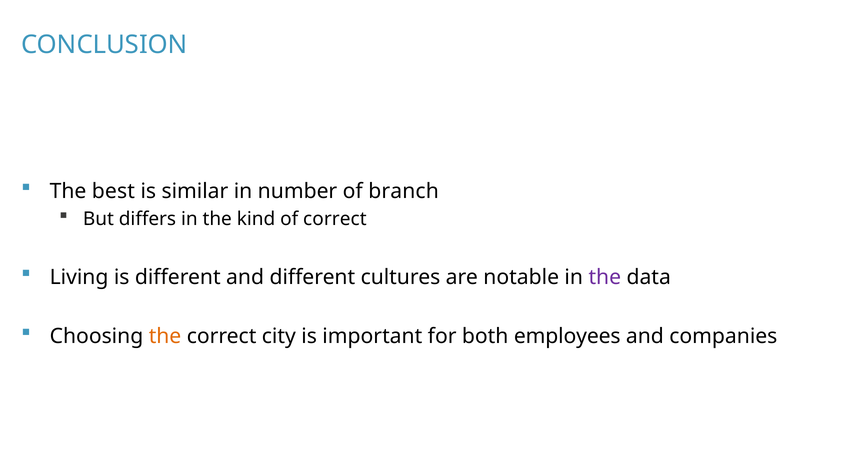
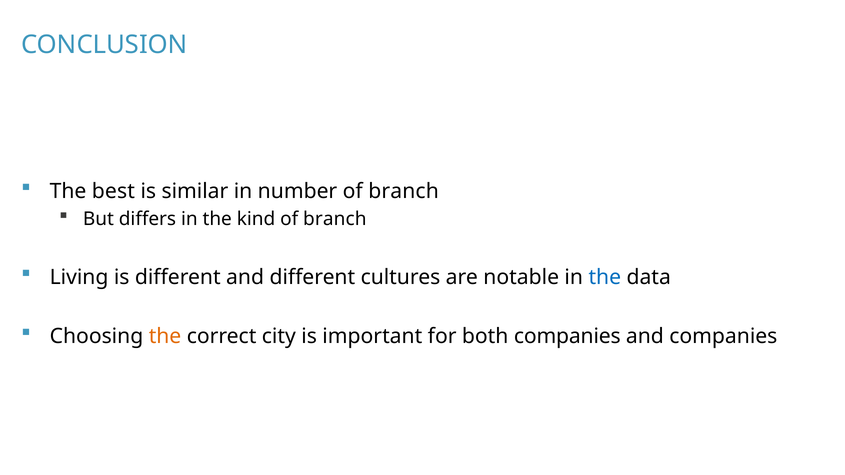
kind of correct: correct -> branch (335, 219)
the colour: purple -> blue (605, 277)
both employees: employees -> companies (567, 336)
